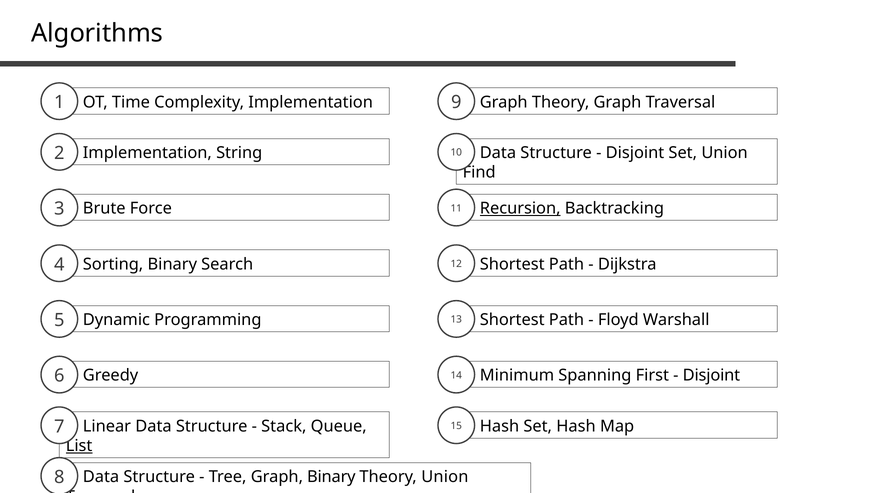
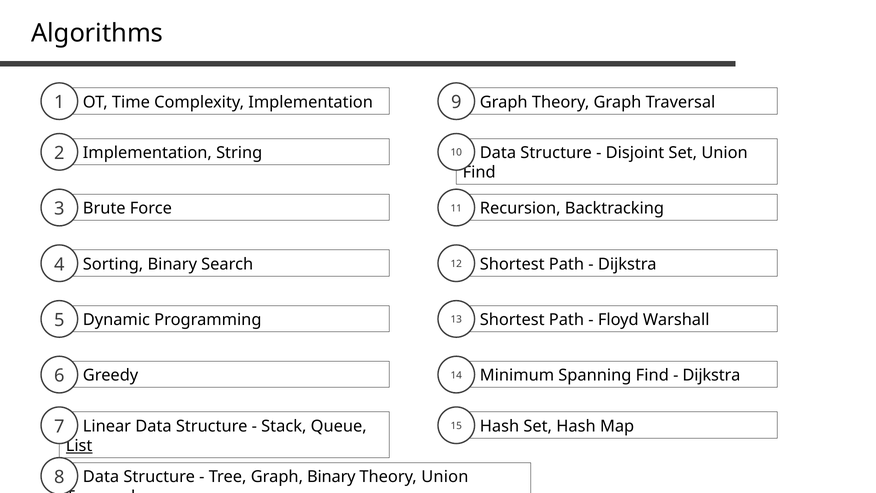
Recursion underline: present -> none (520, 208)
Spanning First: First -> Find (652, 375)
Disjoint: Disjoint -> Dijkstra (711, 375)
